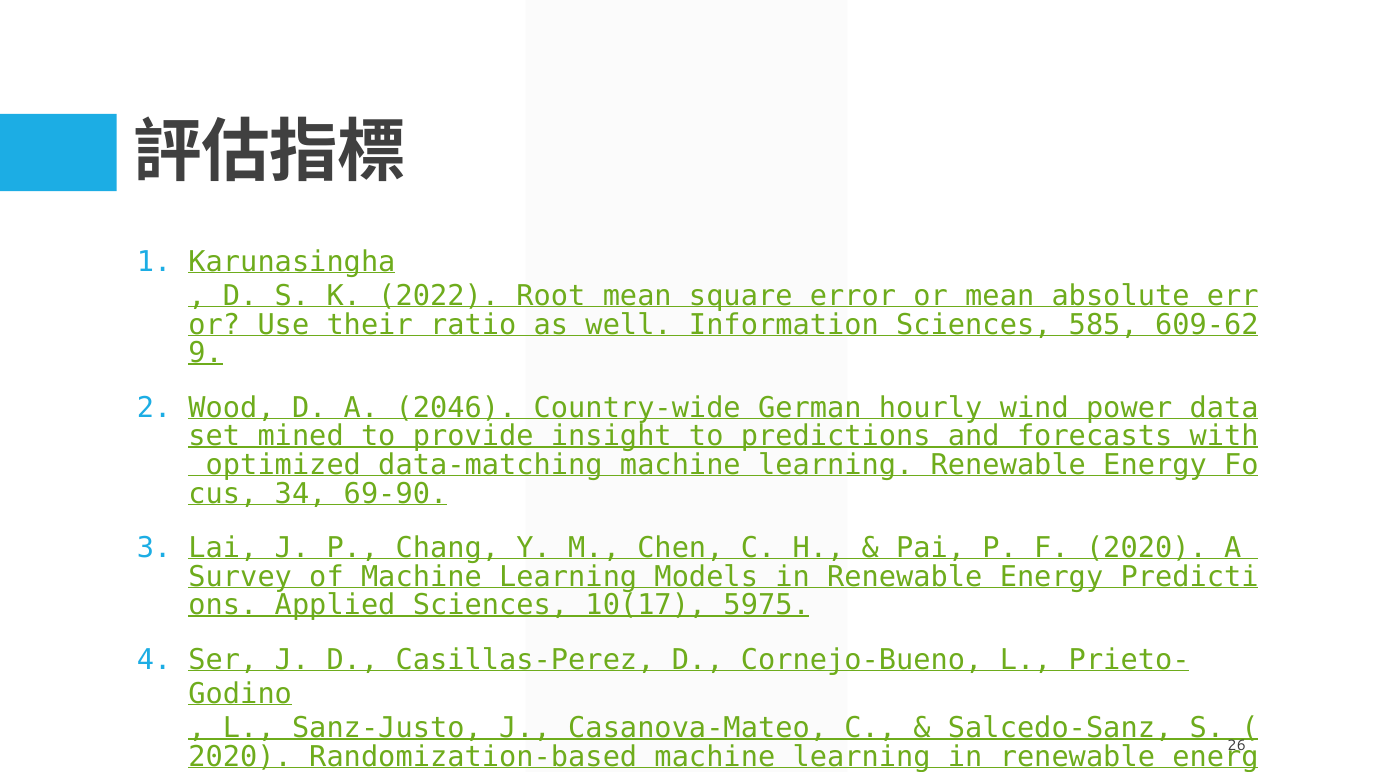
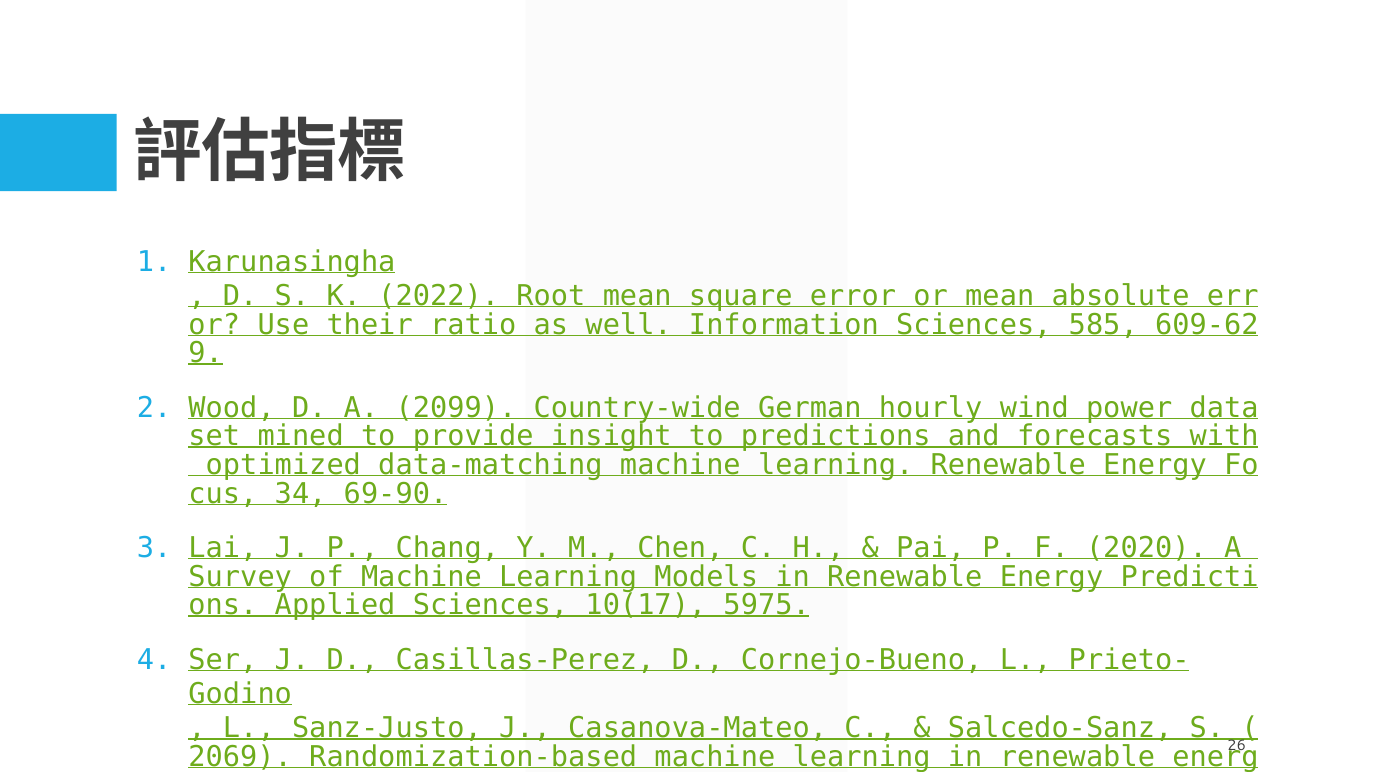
2046: 2046 -> 2099 (456, 408)
2020: 2020 -> 2069 (240, 757)
